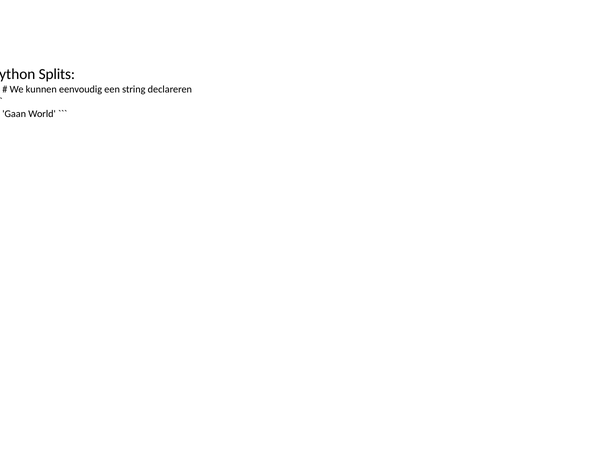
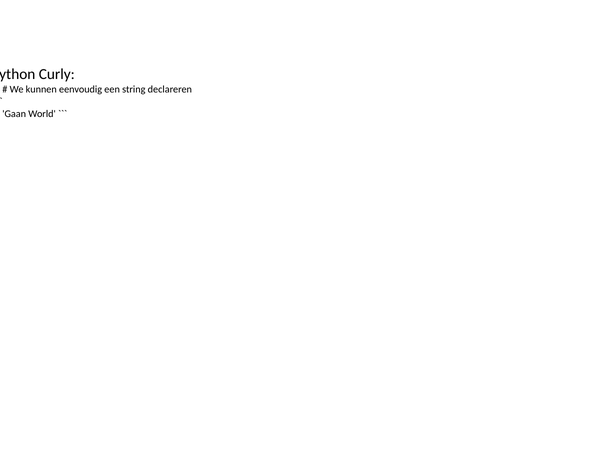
Splits: Splits -> Curly (57, 74)
